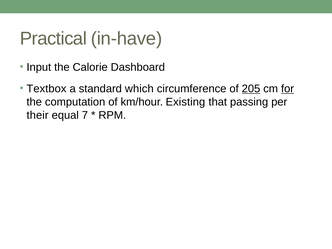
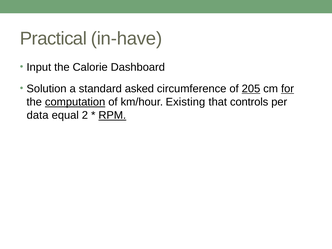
Textbox: Textbox -> Solution (47, 89)
which: which -> asked (139, 89)
computation underline: none -> present (75, 102)
passing: passing -> controls (249, 102)
their: their -> data (38, 115)
7: 7 -> 2 (85, 115)
RPM underline: none -> present (112, 115)
